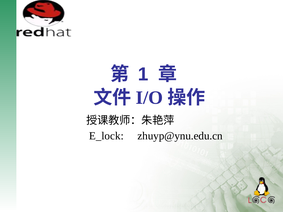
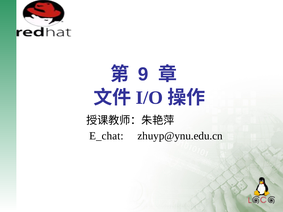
1: 1 -> 9 (143, 74)
E_lock: E_lock -> E_chat (106, 136)
